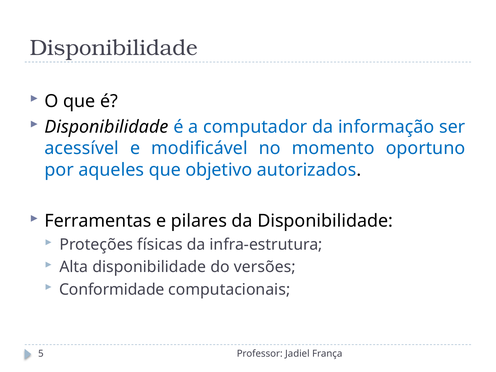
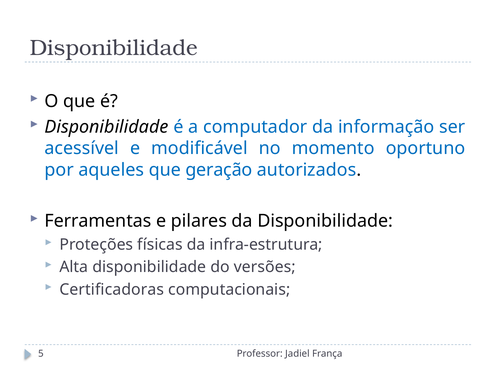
objetivo: objetivo -> geração (219, 170)
Conformidade: Conformidade -> Certificadoras (112, 289)
